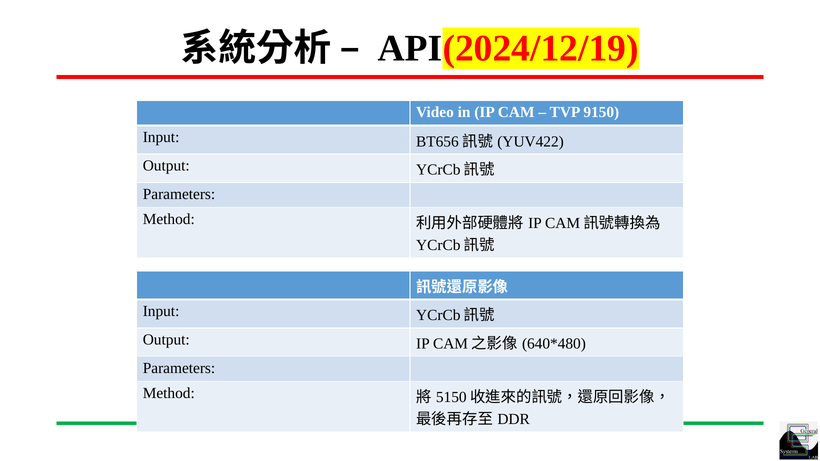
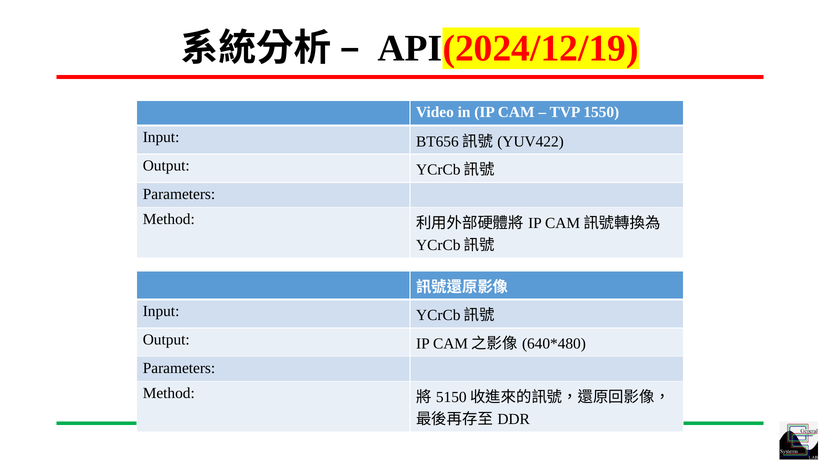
9150: 9150 -> 1550 (601, 112)
